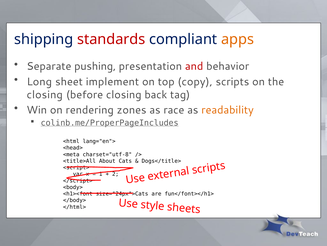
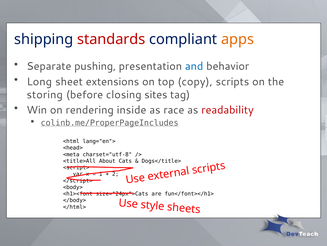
and colour: red -> blue (194, 66)
implement: implement -> extensions (113, 81)
closing: closing -> storing (45, 95)
back: back -> sites (156, 95)
zones: zones -> inside (132, 110)
readability colour: orange -> red (228, 110)
